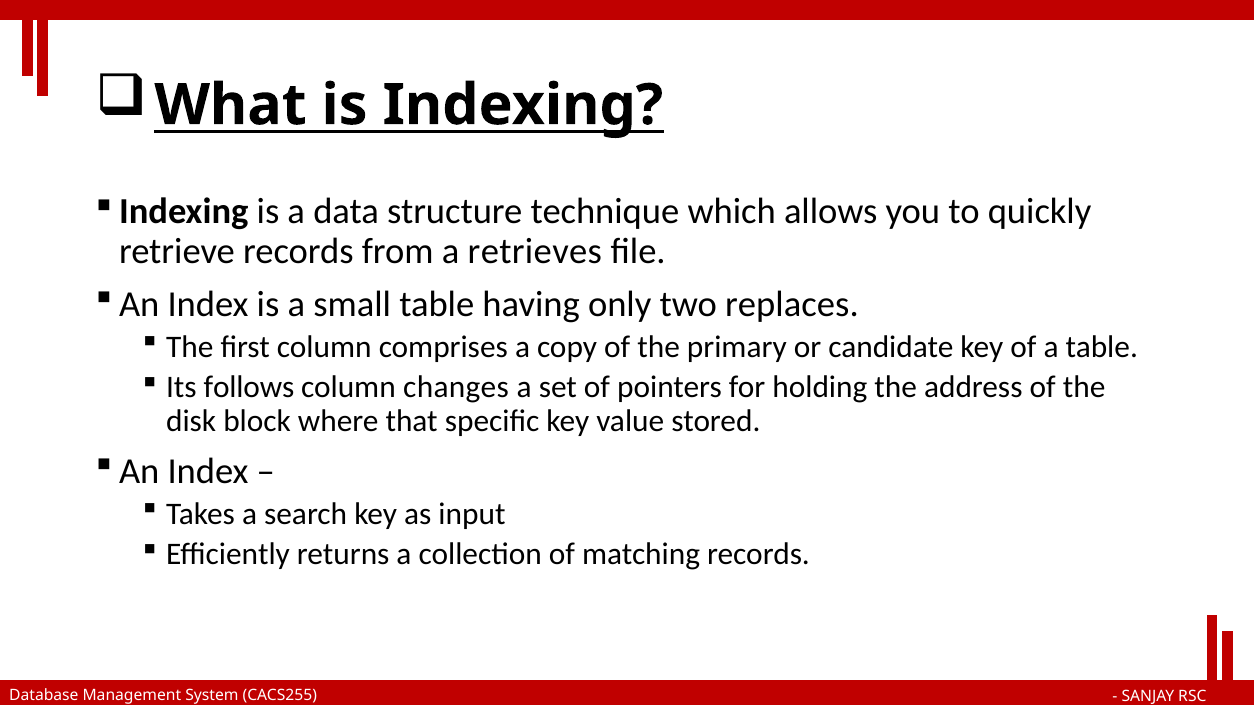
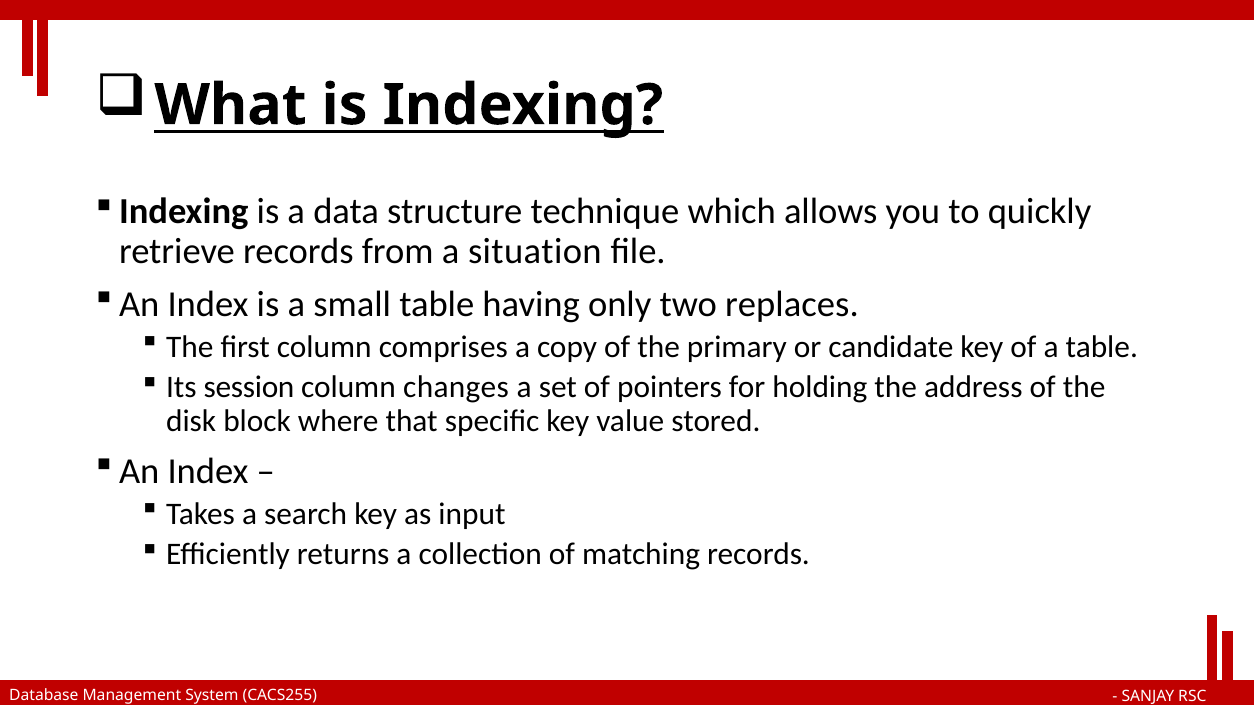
retrieves: retrieves -> situation (535, 252)
follows: follows -> session (249, 388)
